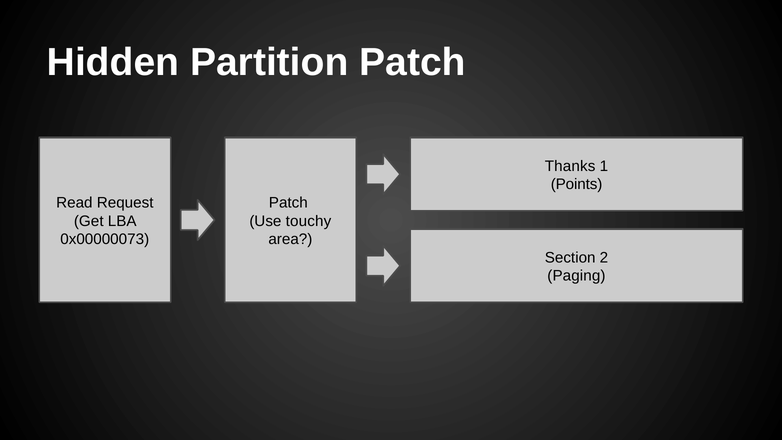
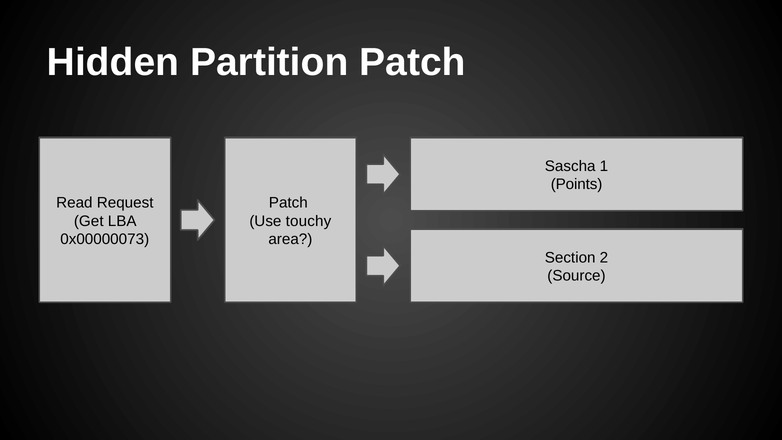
Thanks: Thanks -> Sascha (570, 166)
Paging: Paging -> Source (576, 276)
